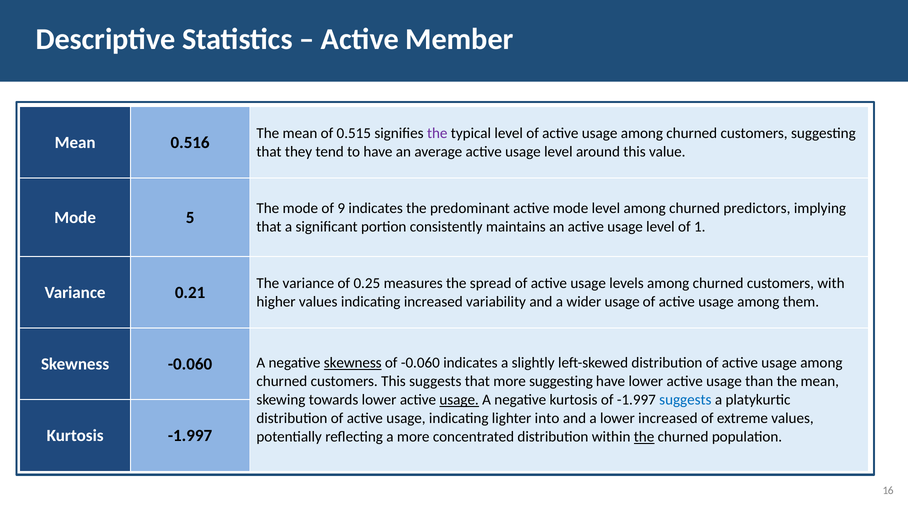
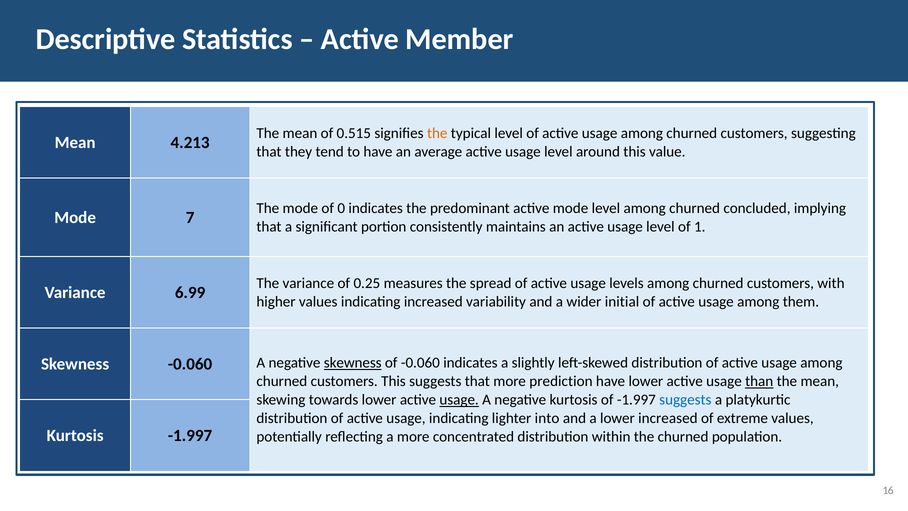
the colour: purple -> orange (437, 133)
0.516: 0.516 -> 4.213 (190, 142)
9: 9 -> 0 (341, 208)
predictors: predictors -> concluded (757, 208)
5: 5 -> 7 (190, 217)
0.21: 0.21 -> 6.99 (190, 292)
wider usage: usage -> initial (622, 301)
more suggesting: suggesting -> prediction (561, 381)
than underline: none -> present (759, 381)
the underline: present -> none (644, 437)
